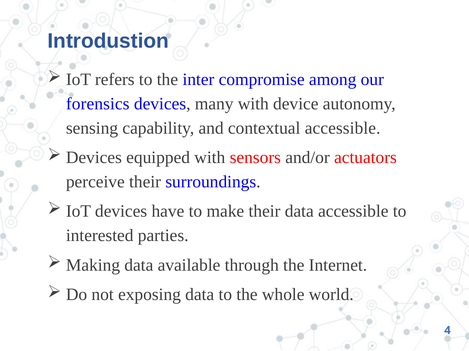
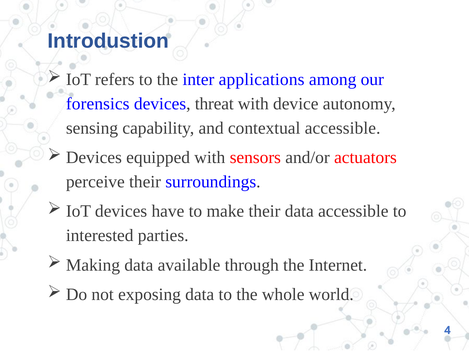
compromise: compromise -> applications (262, 80)
many: many -> threat (214, 104)
